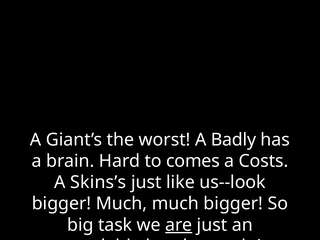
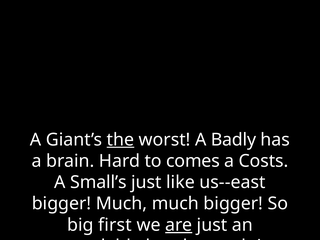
the underline: none -> present (120, 140)
Skins’s: Skins’s -> Small’s (98, 182)
us--look: us--look -> us--east (233, 182)
task: task -> first (115, 225)
